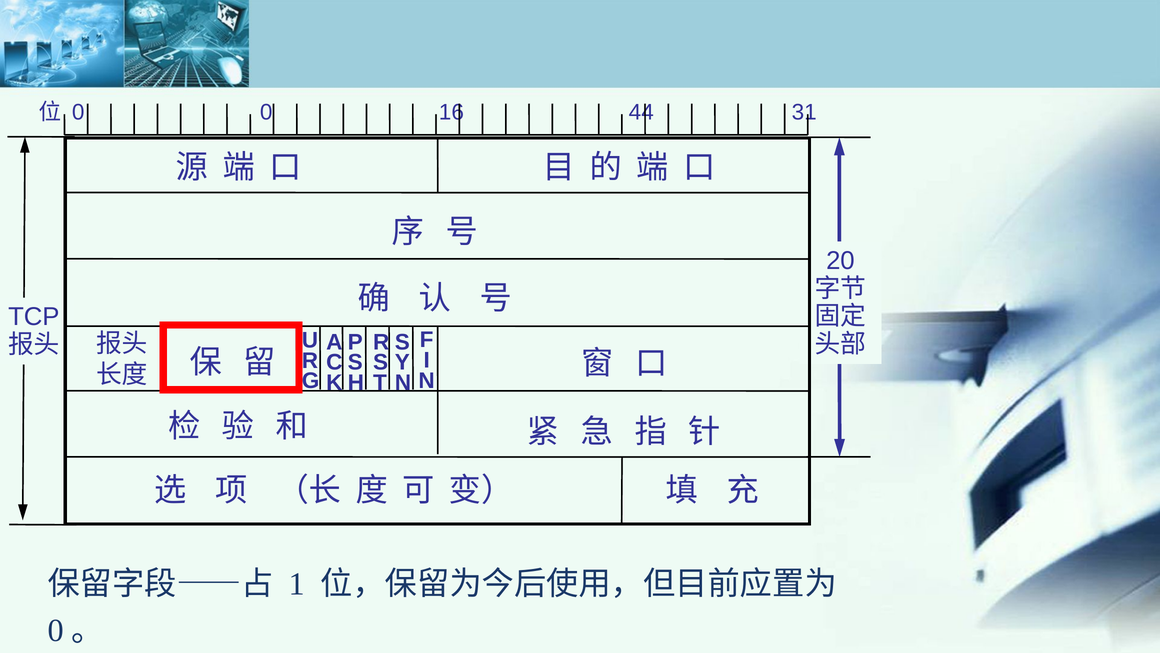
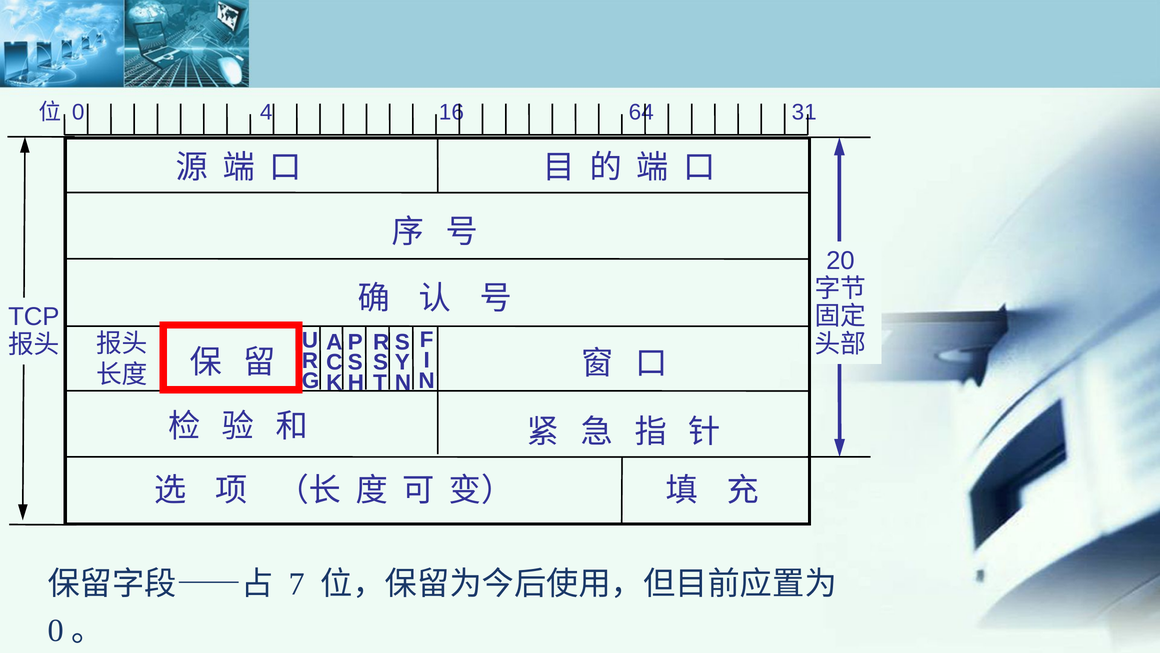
0 0: 0 -> 4 (266, 112)
44: 44 -> 64 (641, 112)
1: 1 -> 7 (297, 584)
